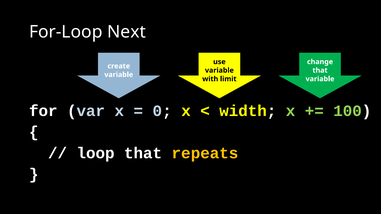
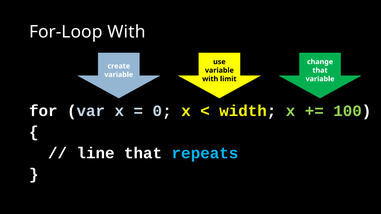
For-Loop Next: Next -> With (127, 32)
loop: loop -> line (96, 153)
repeats colour: yellow -> light blue (205, 153)
